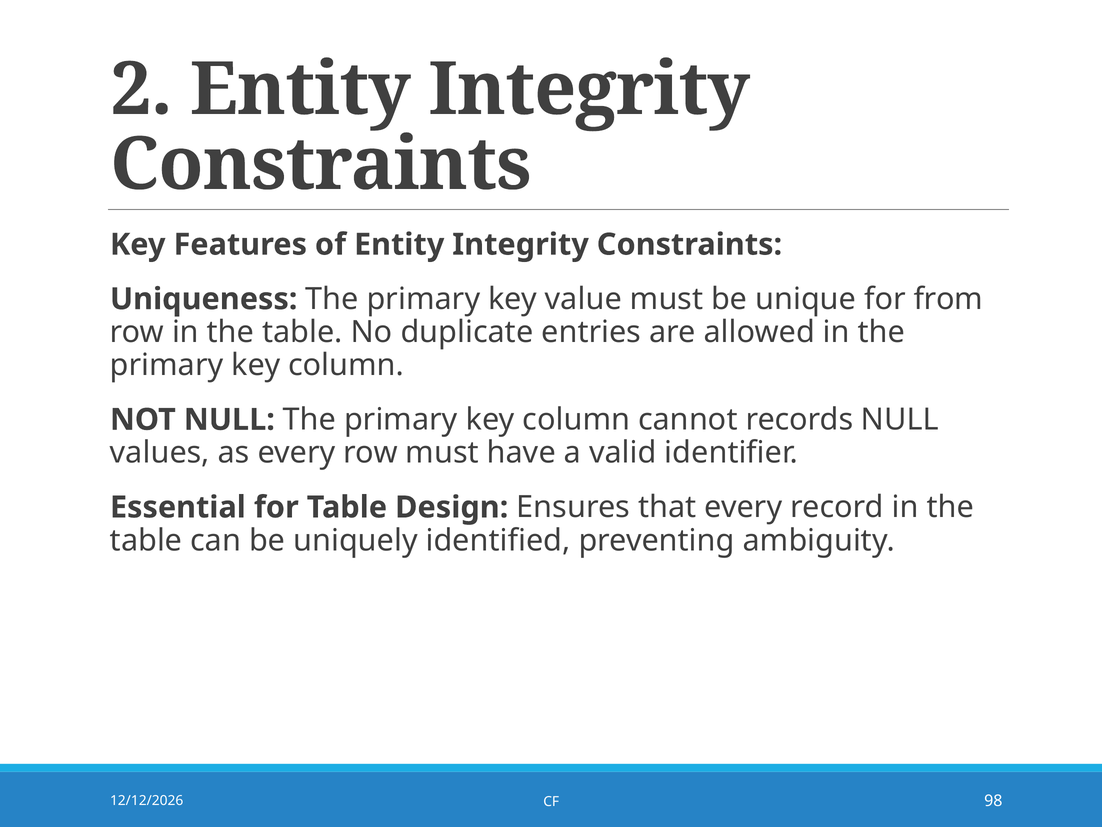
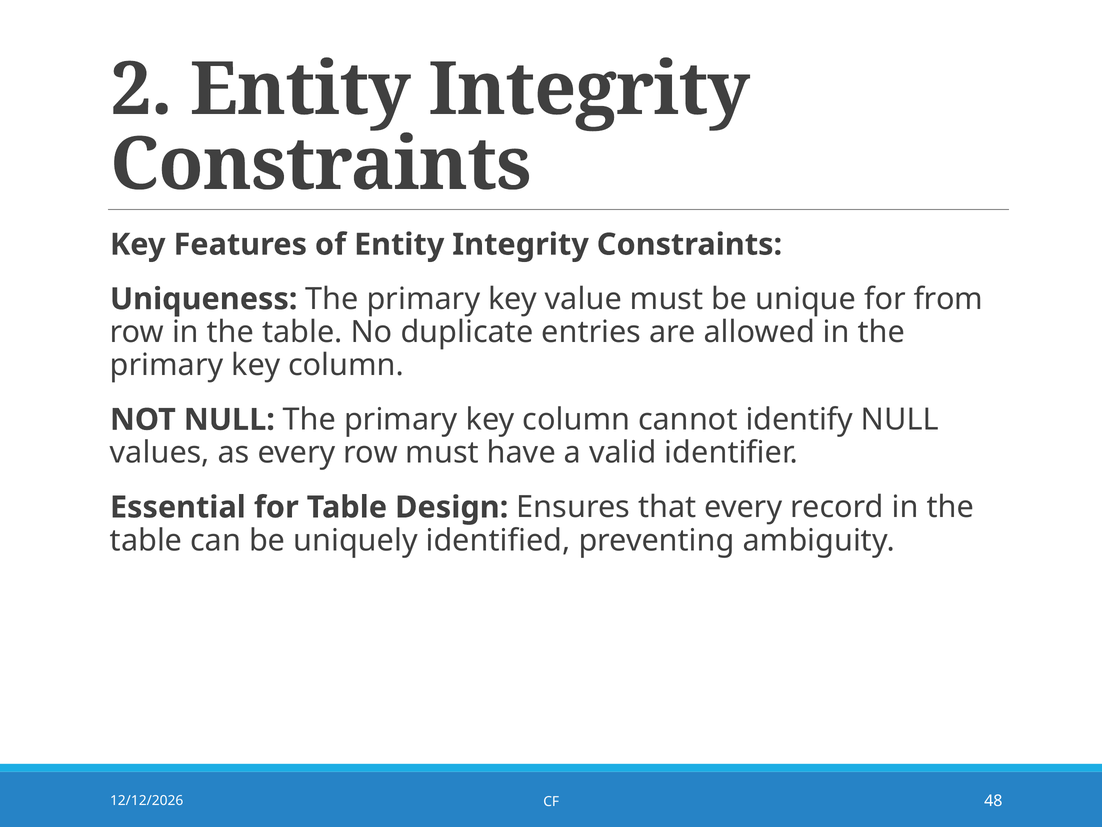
records: records -> identify (799, 419)
98: 98 -> 48 (993, 800)
